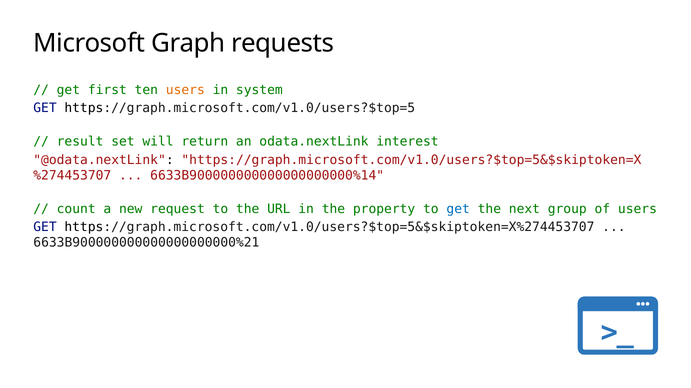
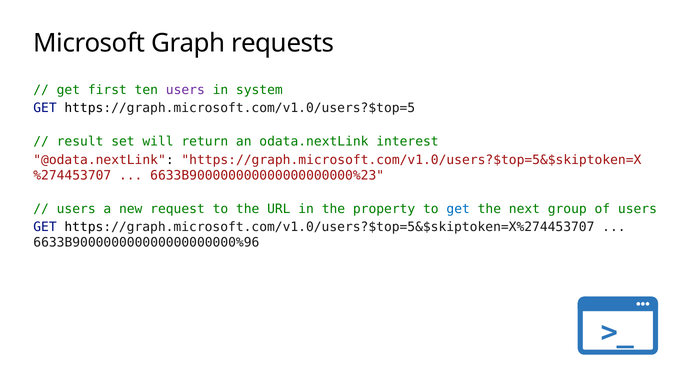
users colour: orange -> purple (185, 90)
6633B900000000000000000000%14: 6633B900000000000000000000%14 -> 6633B900000000000000000000%23 (267, 176)
count: count -> users (76, 209)
6633B900000000000000000000%21: 6633B900000000000000000000%21 -> 6633B900000000000000000000%96 (146, 243)
